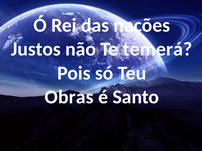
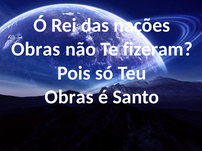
Justos: Justos -> Obras (36, 49)
temerá: temerá -> fizeram (158, 49)
